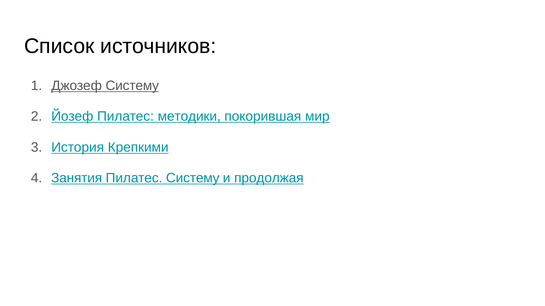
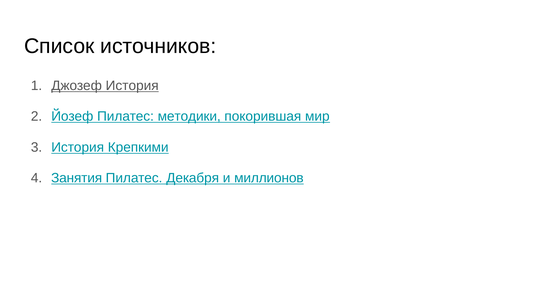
Джозеф Систему: Систему -> История (132, 86)
Пилатес Систему: Систему -> Декабря (193, 178)
продолжая: продолжая -> миллионов (269, 178)
